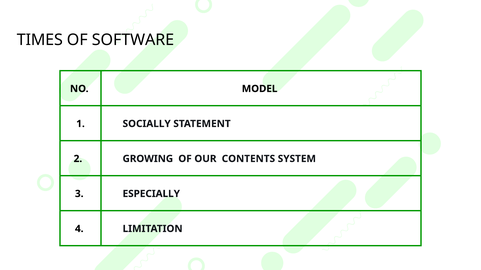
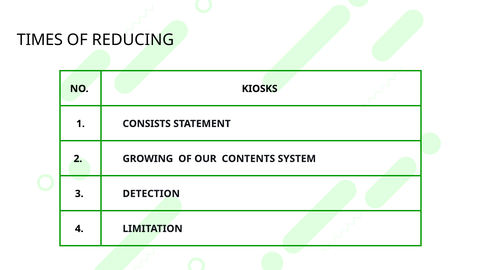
SOFTWARE: SOFTWARE -> REDUCING (133, 40)
MODEL: MODEL -> KIOSKS (260, 89)
SOCIALLY: SOCIALLY -> CONSISTS (147, 124)
ESPECIALLY: ESPECIALLY -> DETECTION (151, 194)
